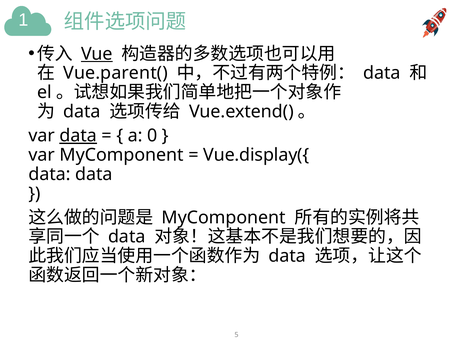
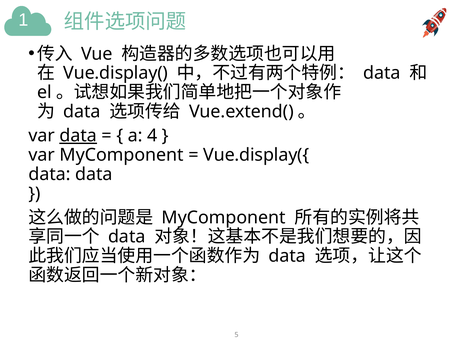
Vue underline: present -> none (97, 54)
Vue.parent(: Vue.parent( -> Vue.display( (116, 73)
0: 0 -> 4 (152, 136)
